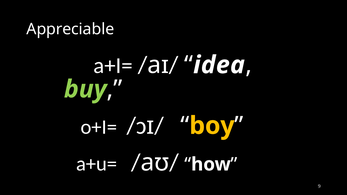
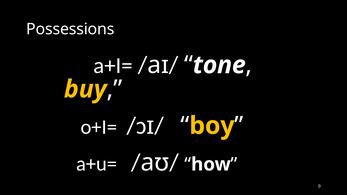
Appreciable: Appreciable -> Possessions (70, 29)
idea: idea -> tone (219, 65)
buy colour: light green -> yellow (85, 89)
